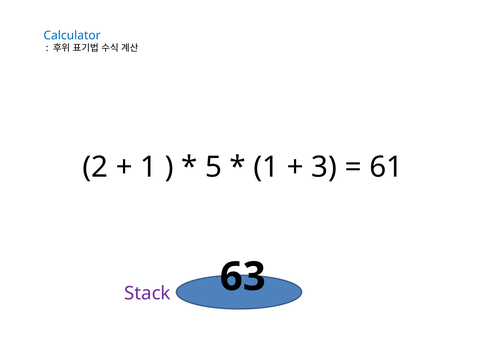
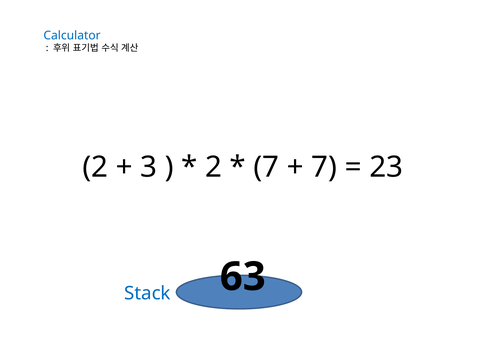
1: 1 -> 3 (149, 167)
5: 5 -> 2 (213, 167)
1: 1 -> 7 (266, 167)
3: 3 -> 7 (324, 167)
61: 61 -> 23 (386, 167)
Stack colour: purple -> blue (147, 294)
